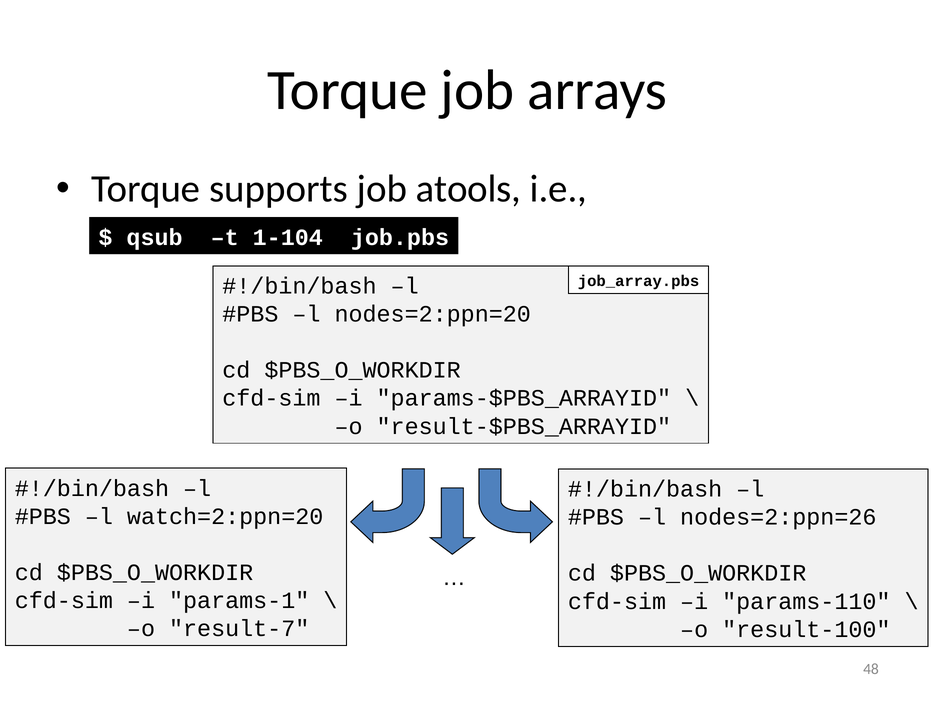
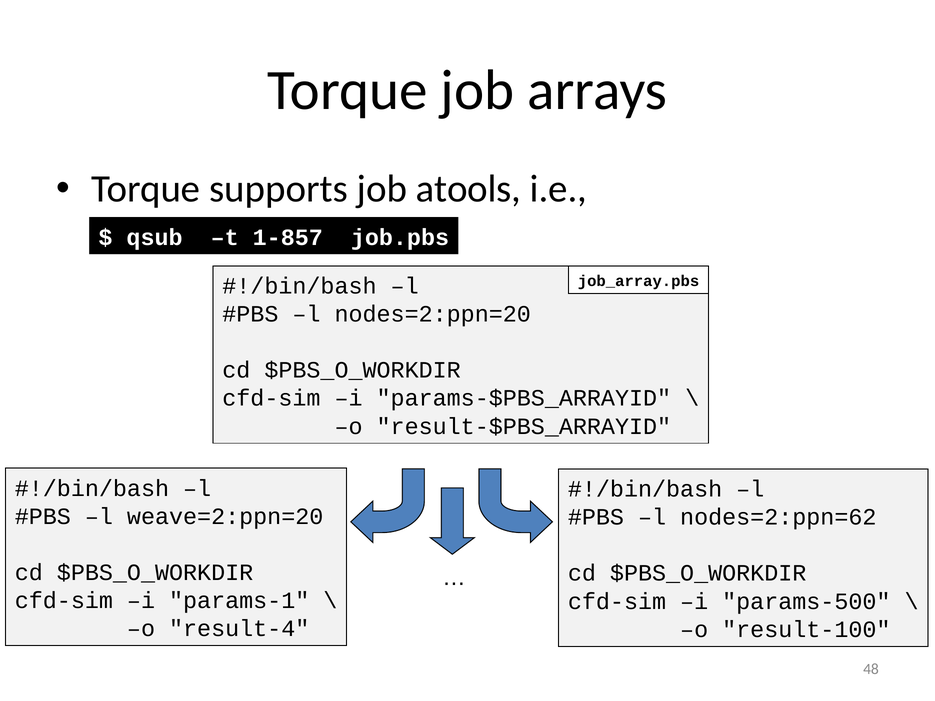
1-104: 1-104 -> 1-857 (288, 237)
watch=2:ppn=20: watch=2:ppn=20 -> weave=2:ppn=20 (225, 517)
nodes=2:ppn=26: nodes=2:ppn=26 -> nodes=2:ppn=62 (778, 517)
params-110: params-110 -> params-500 (806, 602)
result-7: result-7 -> result-4 (239, 629)
